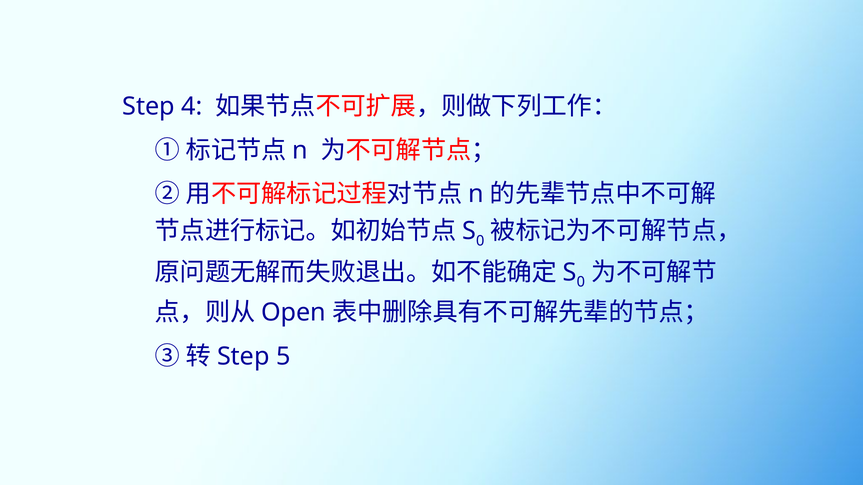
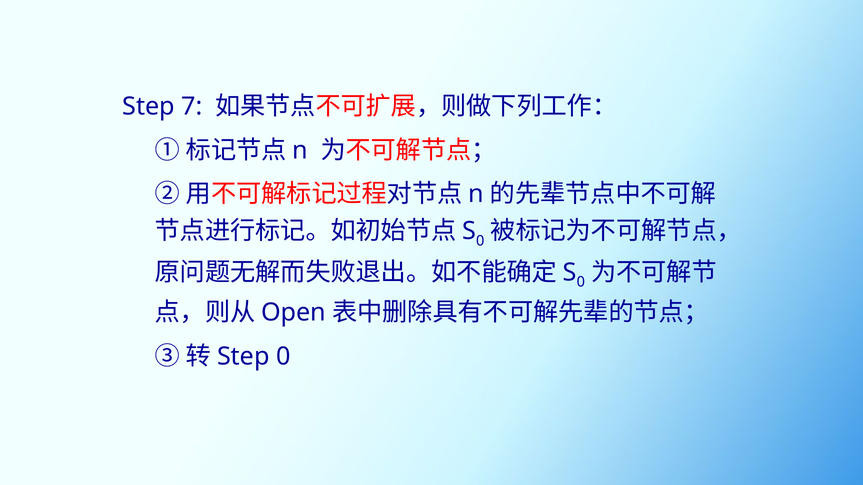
4: 4 -> 7 (192, 107)
Step 5: 5 -> 0 (283, 357)
